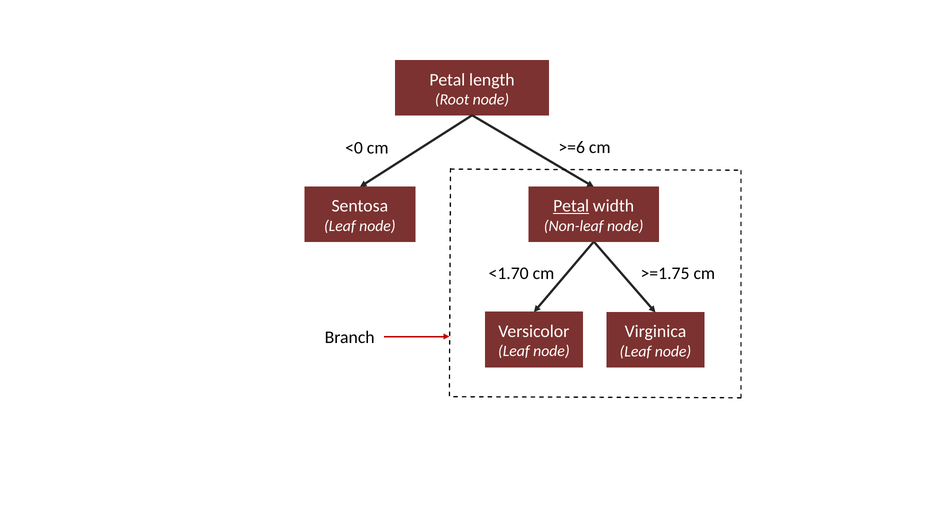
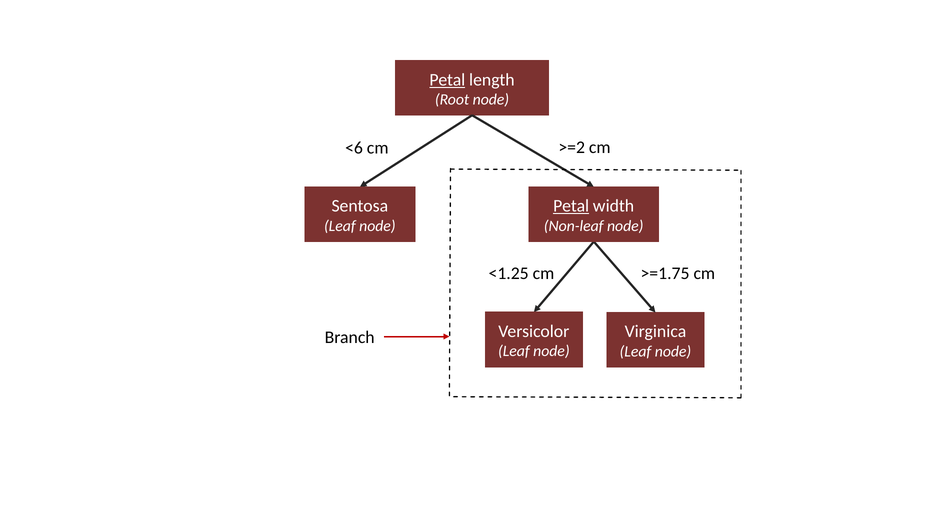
Petal underline: none -> present (447, 80)
>=6: >=6 -> >=2 (572, 147)
<0: <0 -> <6 (354, 148)
<1.70: <1.70 -> <1.25 (509, 273)
